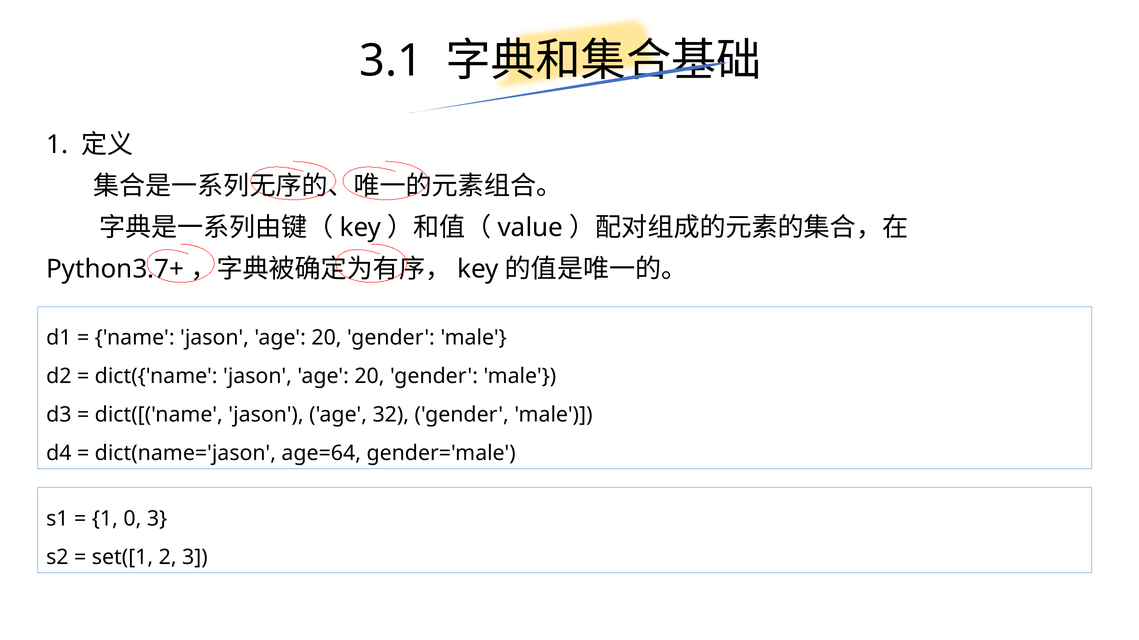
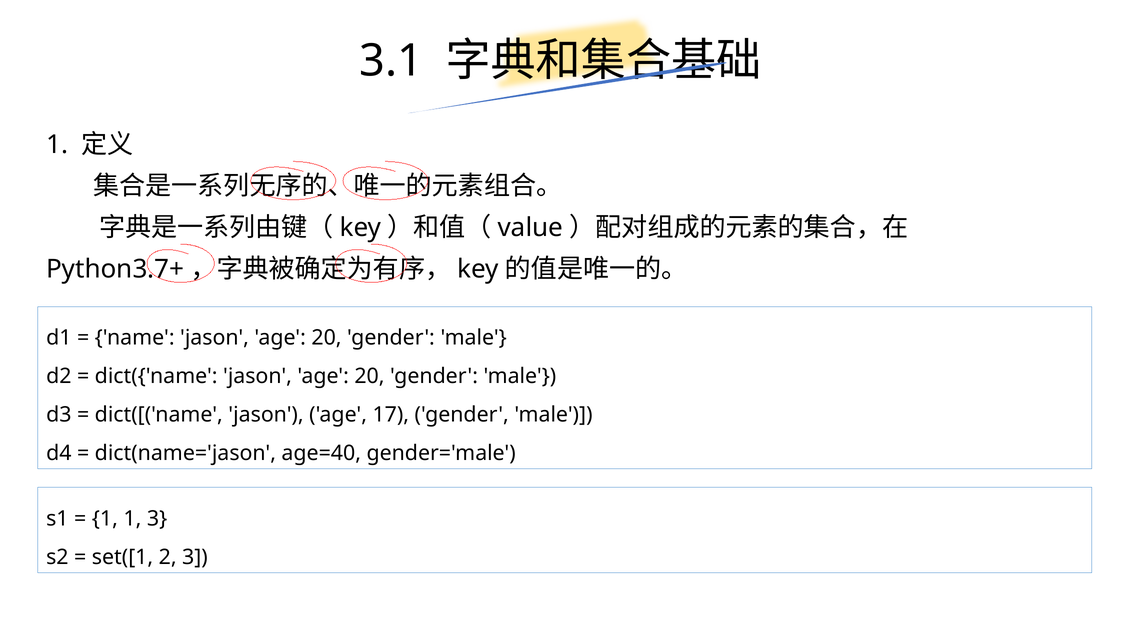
32: 32 -> 17 (391, 415)
age=64: age=64 -> age=40 (321, 454)
1 0: 0 -> 1 (132, 519)
